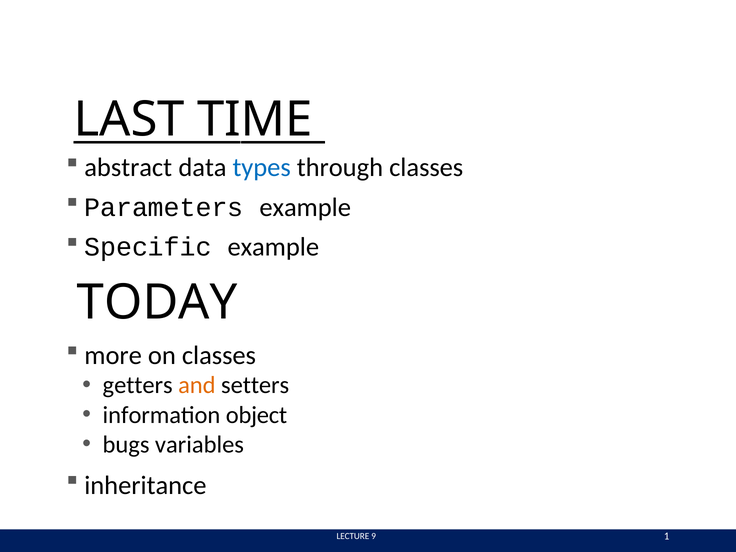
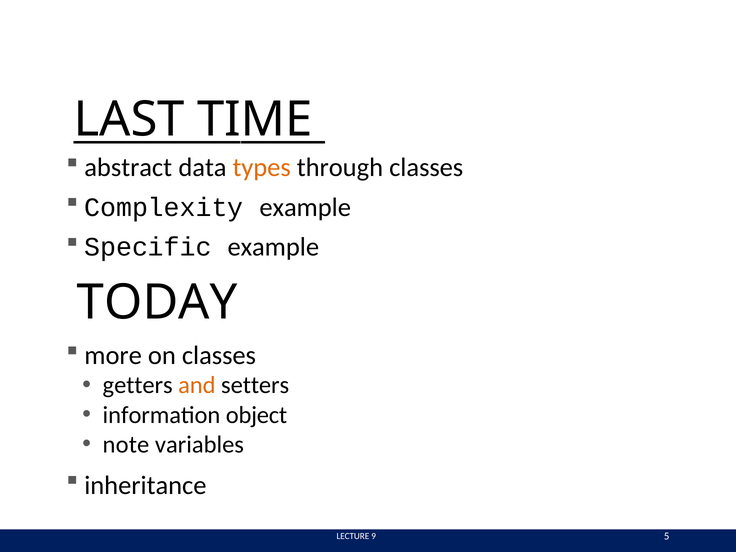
types colour: blue -> orange (262, 168)
Parameters: Parameters -> Complexity (164, 207)
bugs: bugs -> note (126, 445)
1: 1 -> 5 (667, 536)
